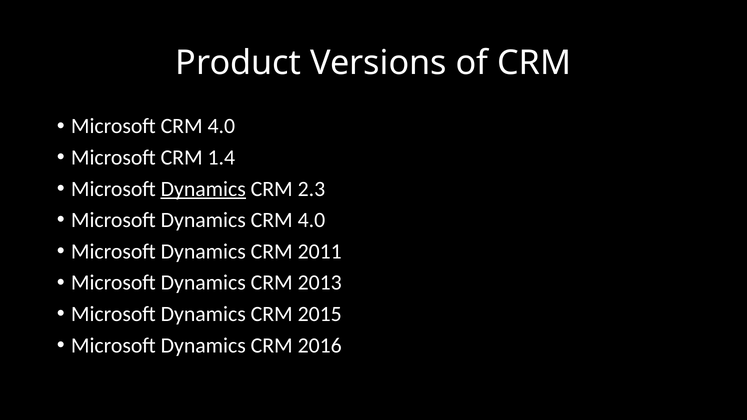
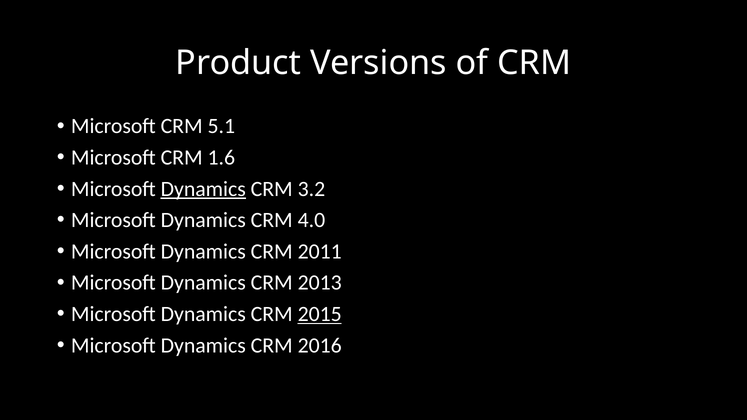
Microsoft CRM 4.0: 4.0 -> 5.1 (221, 126)
1.4: 1.4 -> 1.6 (221, 158)
2.3: 2.3 -> 3.2 (311, 189)
2015 underline: none -> present (320, 314)
